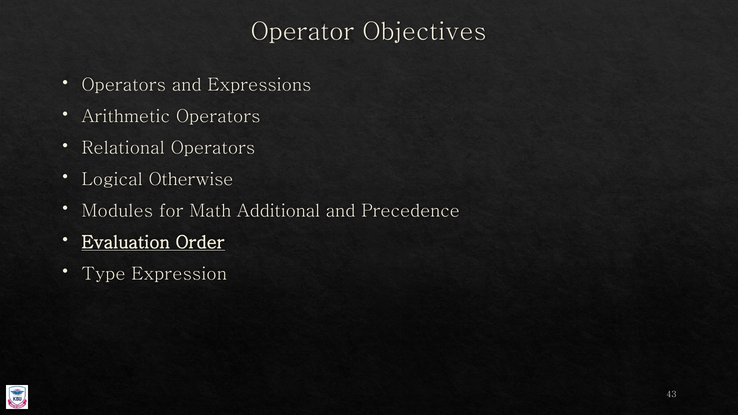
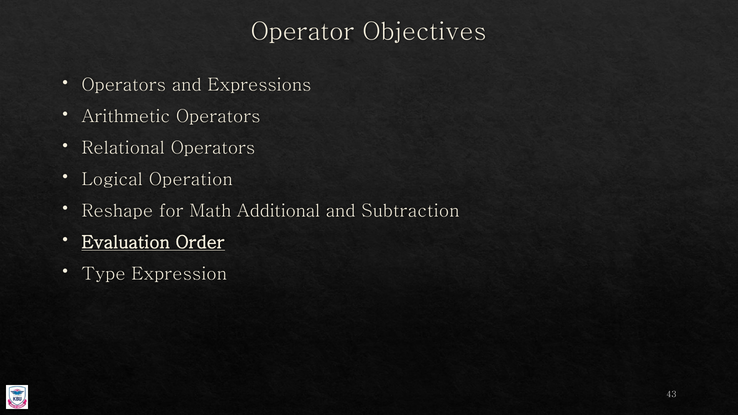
Otherwise: Otherwise -> Operation (191, 179)
Modules: Modules -> Reshape (117, 211)
Precedence: Precedence -> Subtraction (410, 211)
